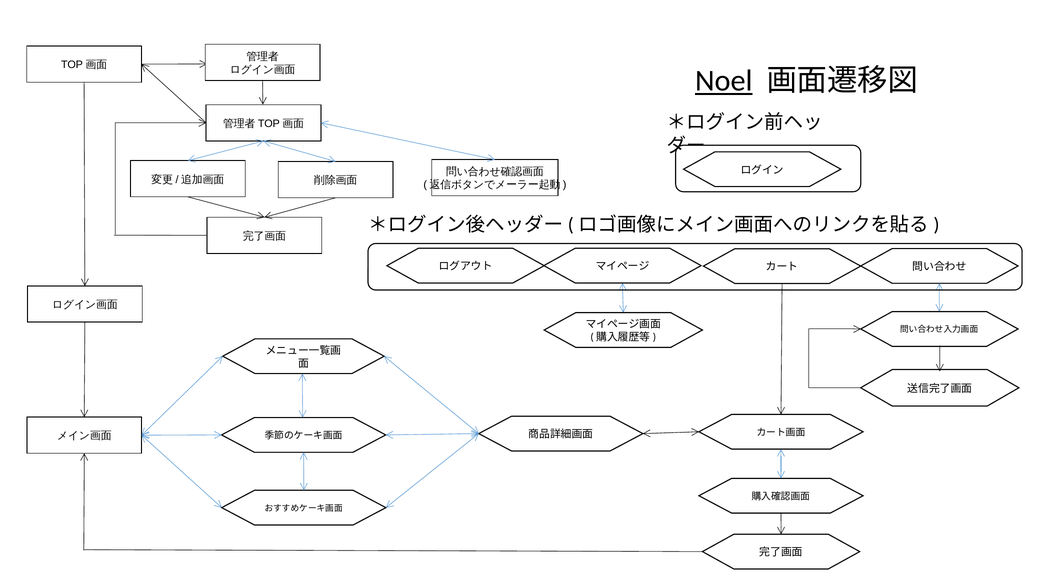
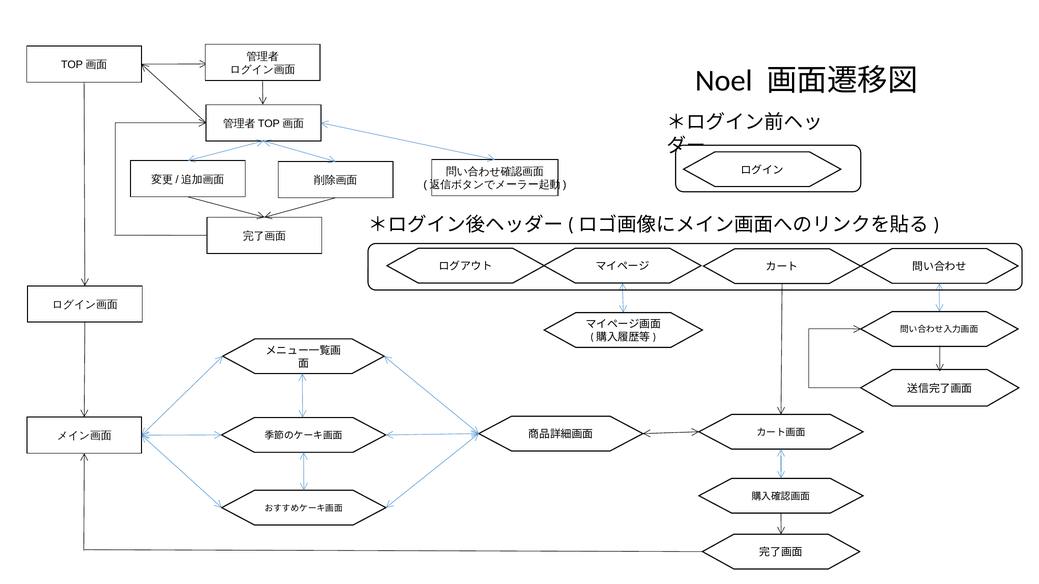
Noel underline: present -> none (724, 81)
